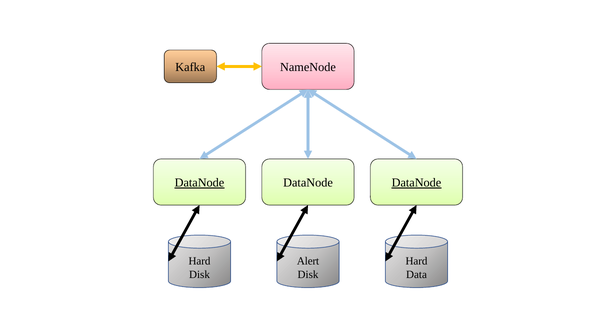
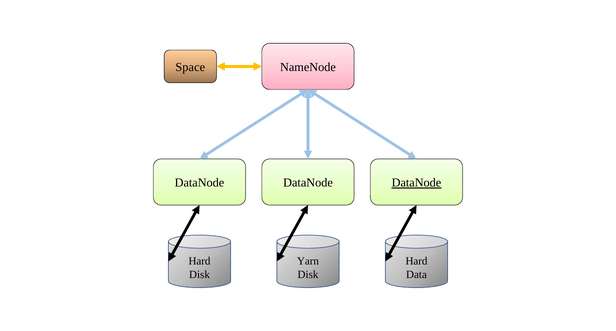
Kafka: Kafka -> Space (190, 67)
DataNode underline: present -> none (199, 183)
Alert: Alert -> Yarn (308, 261)
